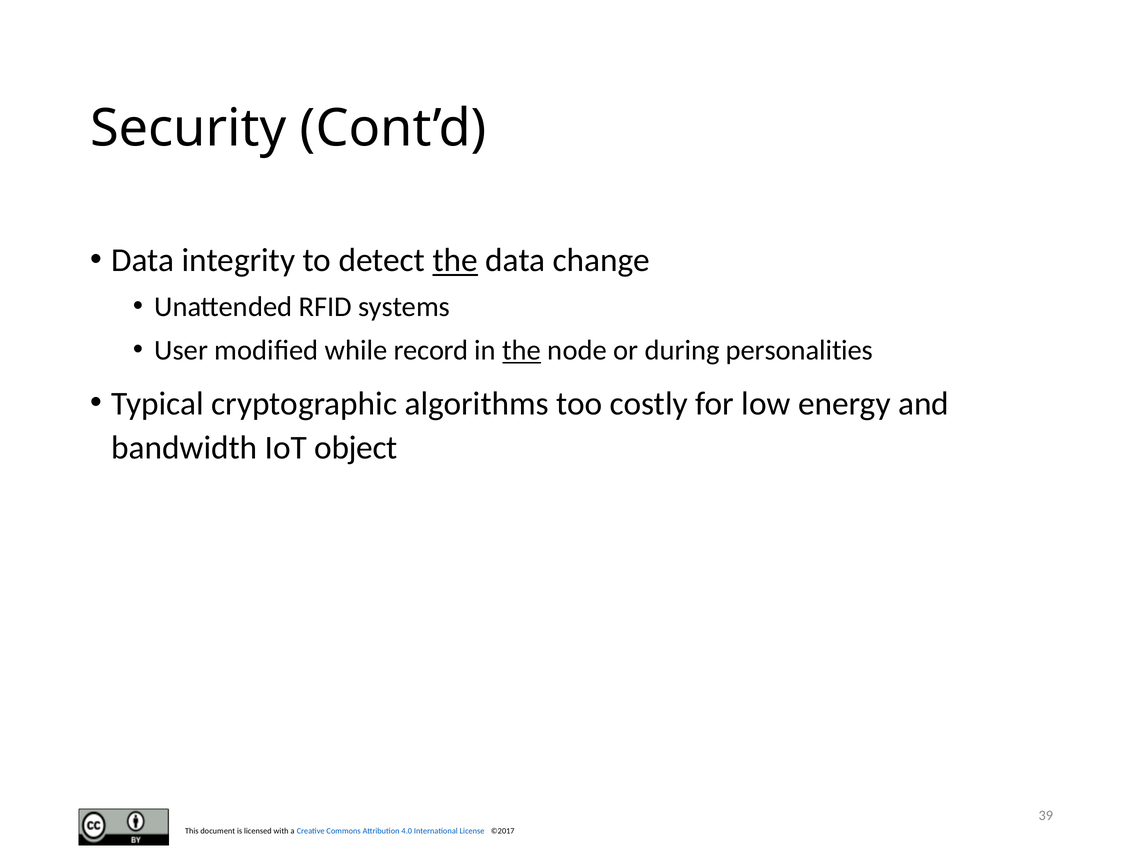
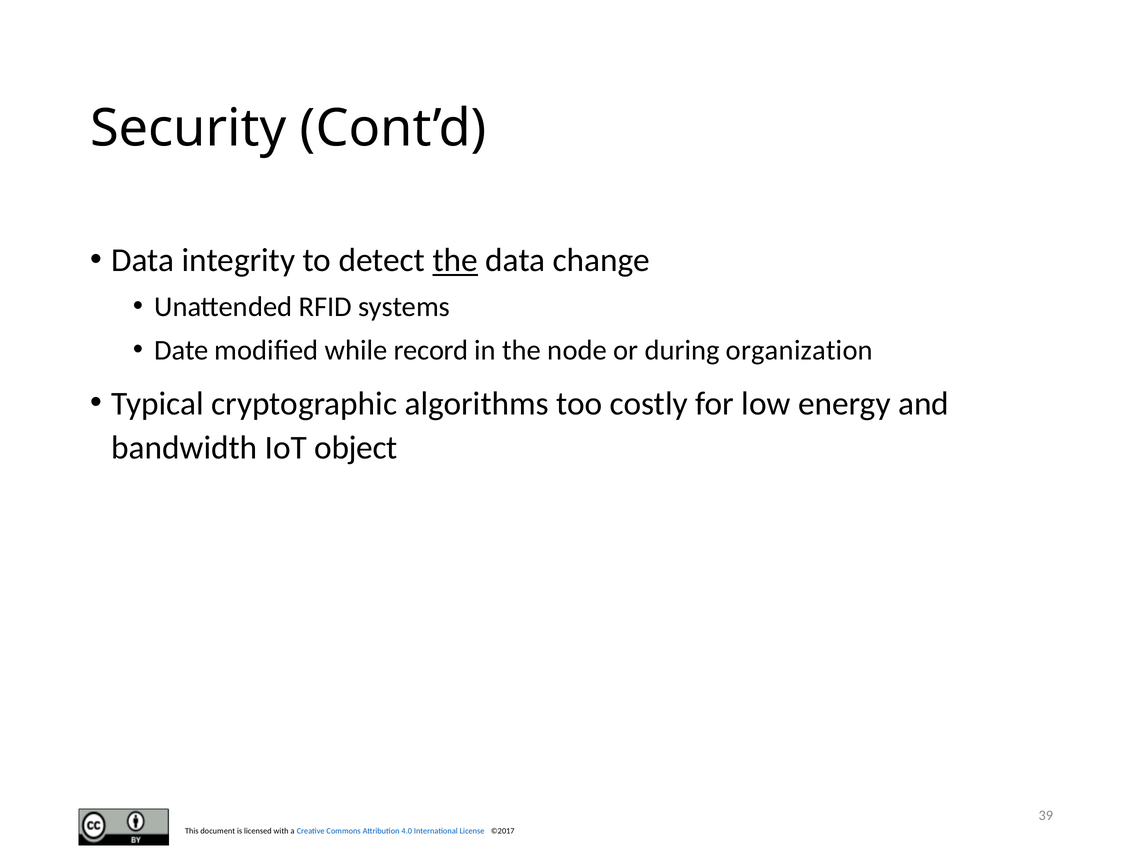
User: User -> Date (181, 350)
the underline: present -> none (522, 350)
personalities: personalities -> organization (799, 350)
